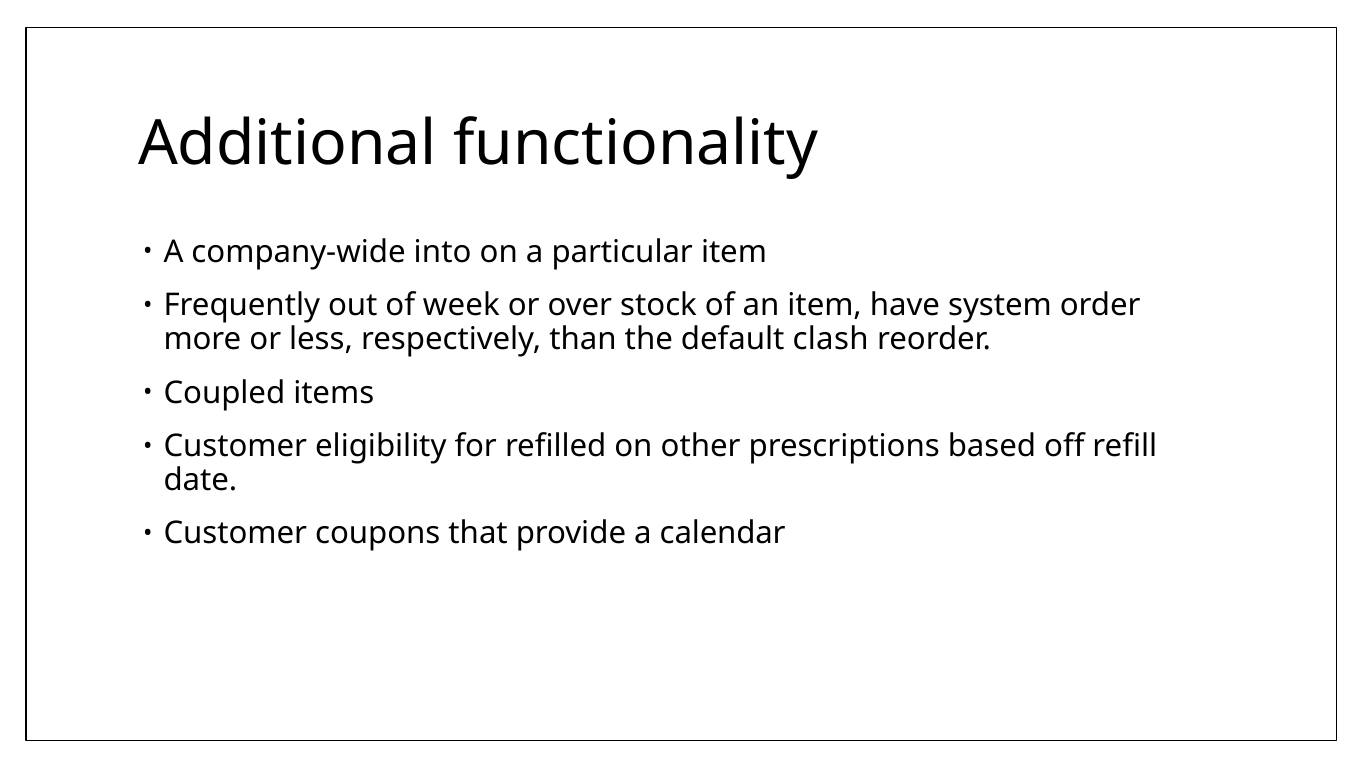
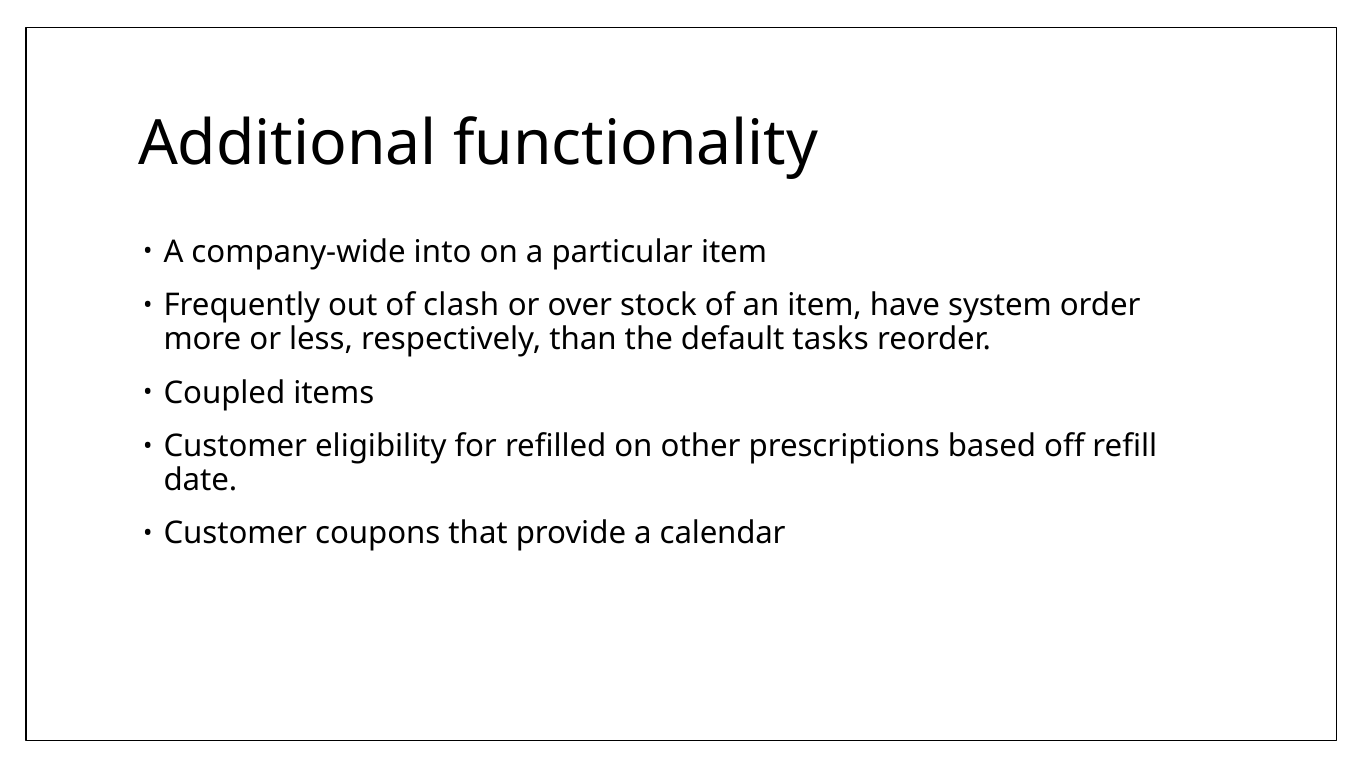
week: week -> clash (461, 305)
clash: clash -> tasks (831, 339)
